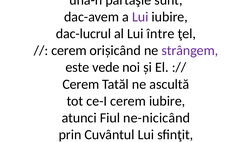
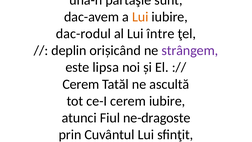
Lui colour: purple -> orange (140, 17)
dac-lucrul: dac-lucrul -> dac-rodul (83, 34)
cerem: cerem -> deplin (69, 50)
este vede: vede -> lipsa (106, 67)
ne-nicicând: ne-nicicând -> ne-dragoste (157, 118)
